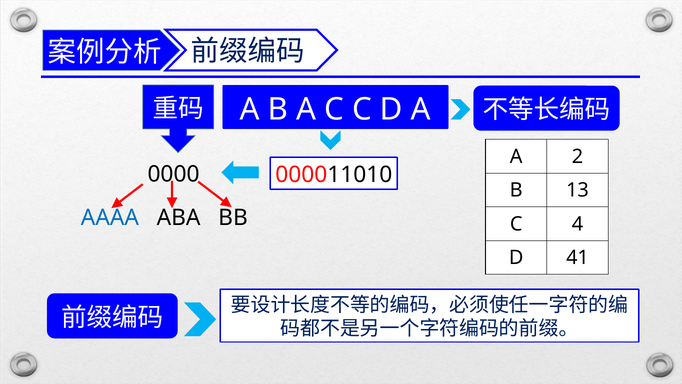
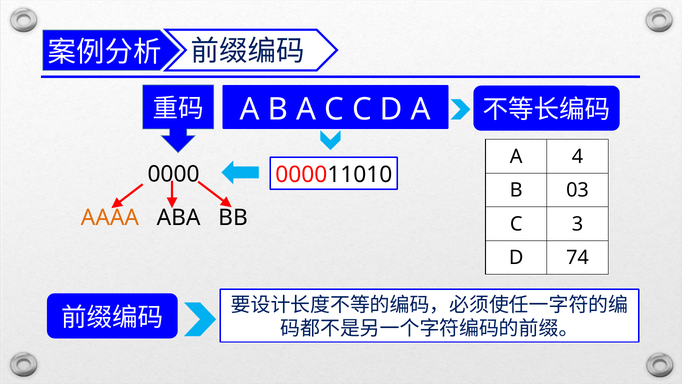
2: 2 -> 4 (577, 156)
13: 13 -> 03 (577, 190)
AAAA colour: blue -> orange (110, 217)
4: 4 -> 3 (577, 224)
41: 41 -> 74 (577, 258)
